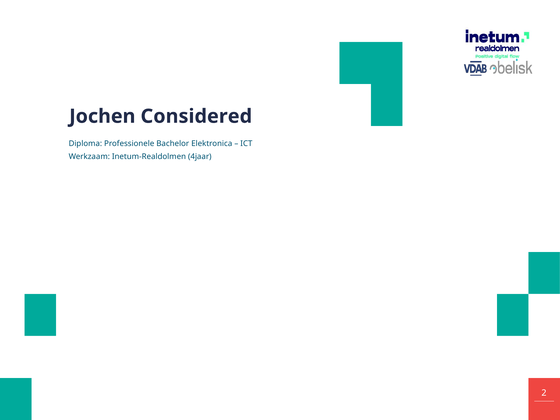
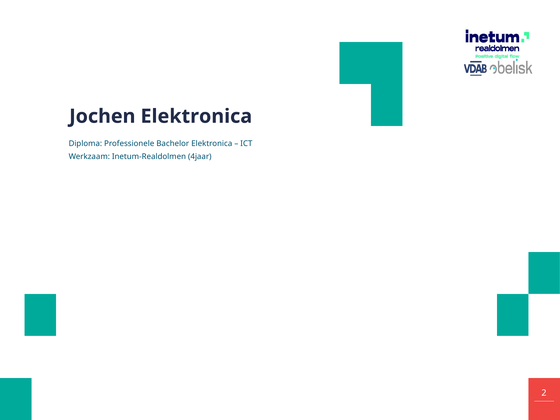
Jochen Considered: Considered -> Elektronica (196, 116)
